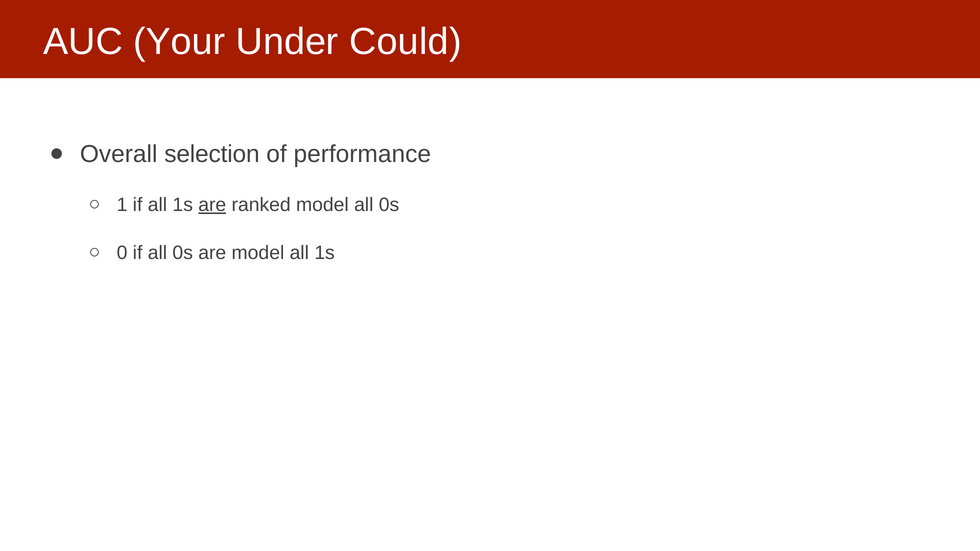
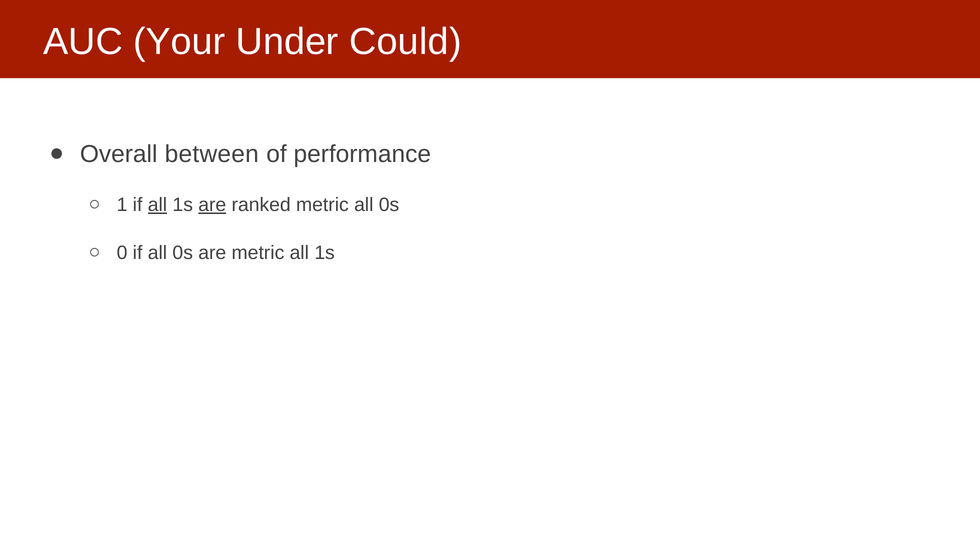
selection: selection -> between (212, 154)
all underline: none -> present (157, 205)
ranked model: model -> metric (322, 205)
are model: model -> metric (258, 253)
